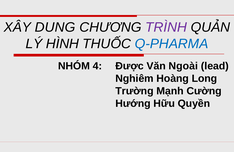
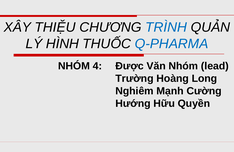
DUNG: DUNG -> THIỆU (55, 27)
TRÌNH colour: purple -> blue (166, 27)
Văn Ngoài: Ngoài -> Nhóm (183, 66)
Nghiêm: Nghiêm -> Trường (134, 79)
Trường: Trường -> Nghiêm (134, 91)
